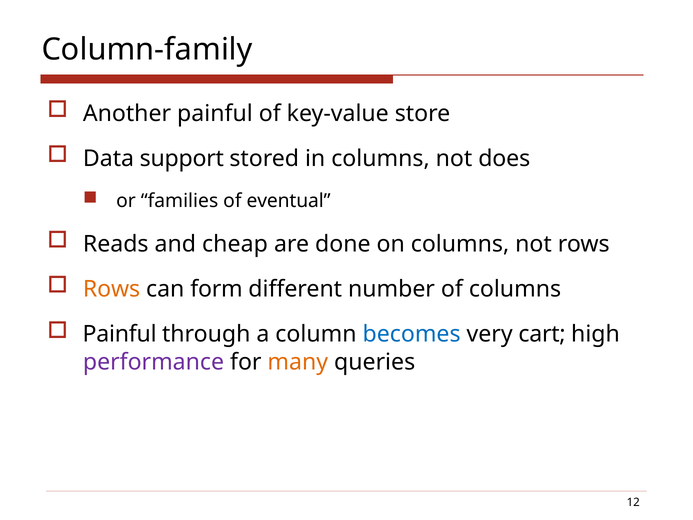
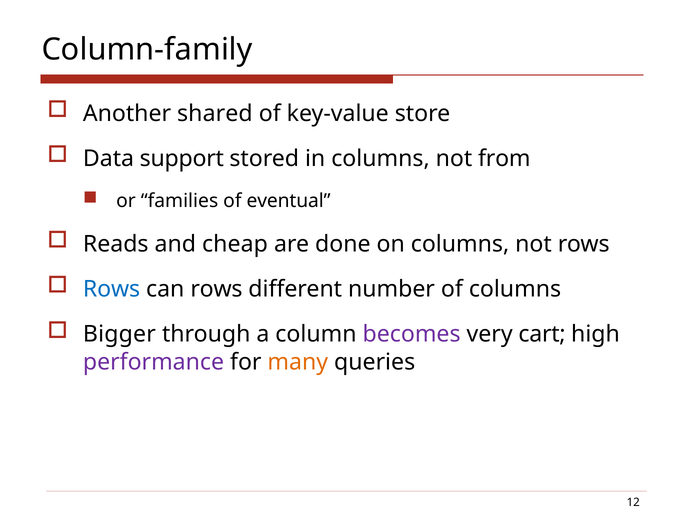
Another painful: painful -> shared (215, 113)
does: does -> from (504, 158)
Rows colour: orange -> blue (112, 289)
can form: form -> rows (216, 289)
Painful: Painful -> Bigger (119, 334)
becomes colour: blue -> purple (412, 334)
